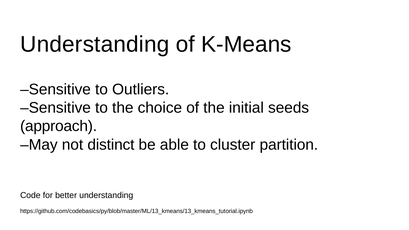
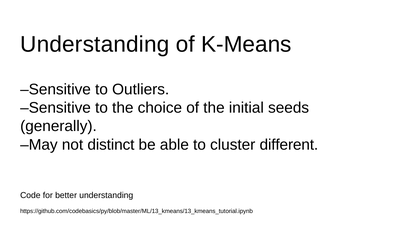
approach: approach -> generally (58, 126)
partition: partition -> different (289, 145)
